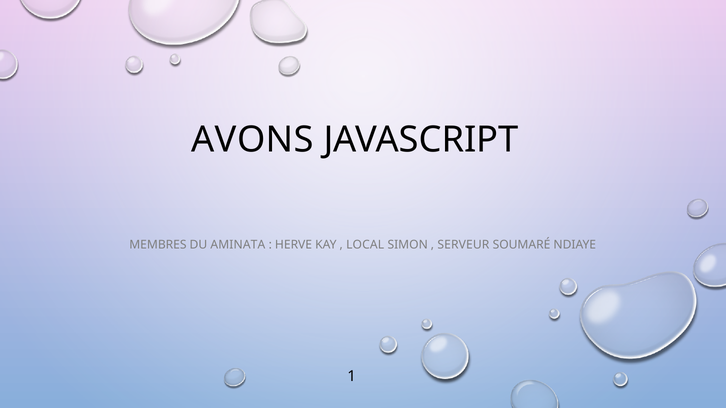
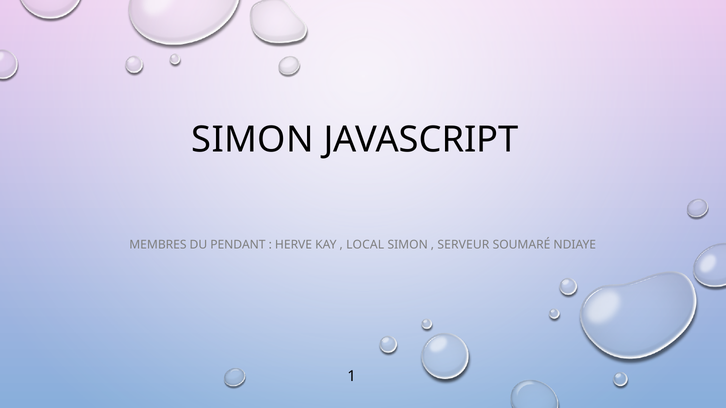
AVONS: AVONS -> SIMON (252, 140)
AMINATA: AMINATA -> PENDANT (238, 245)
